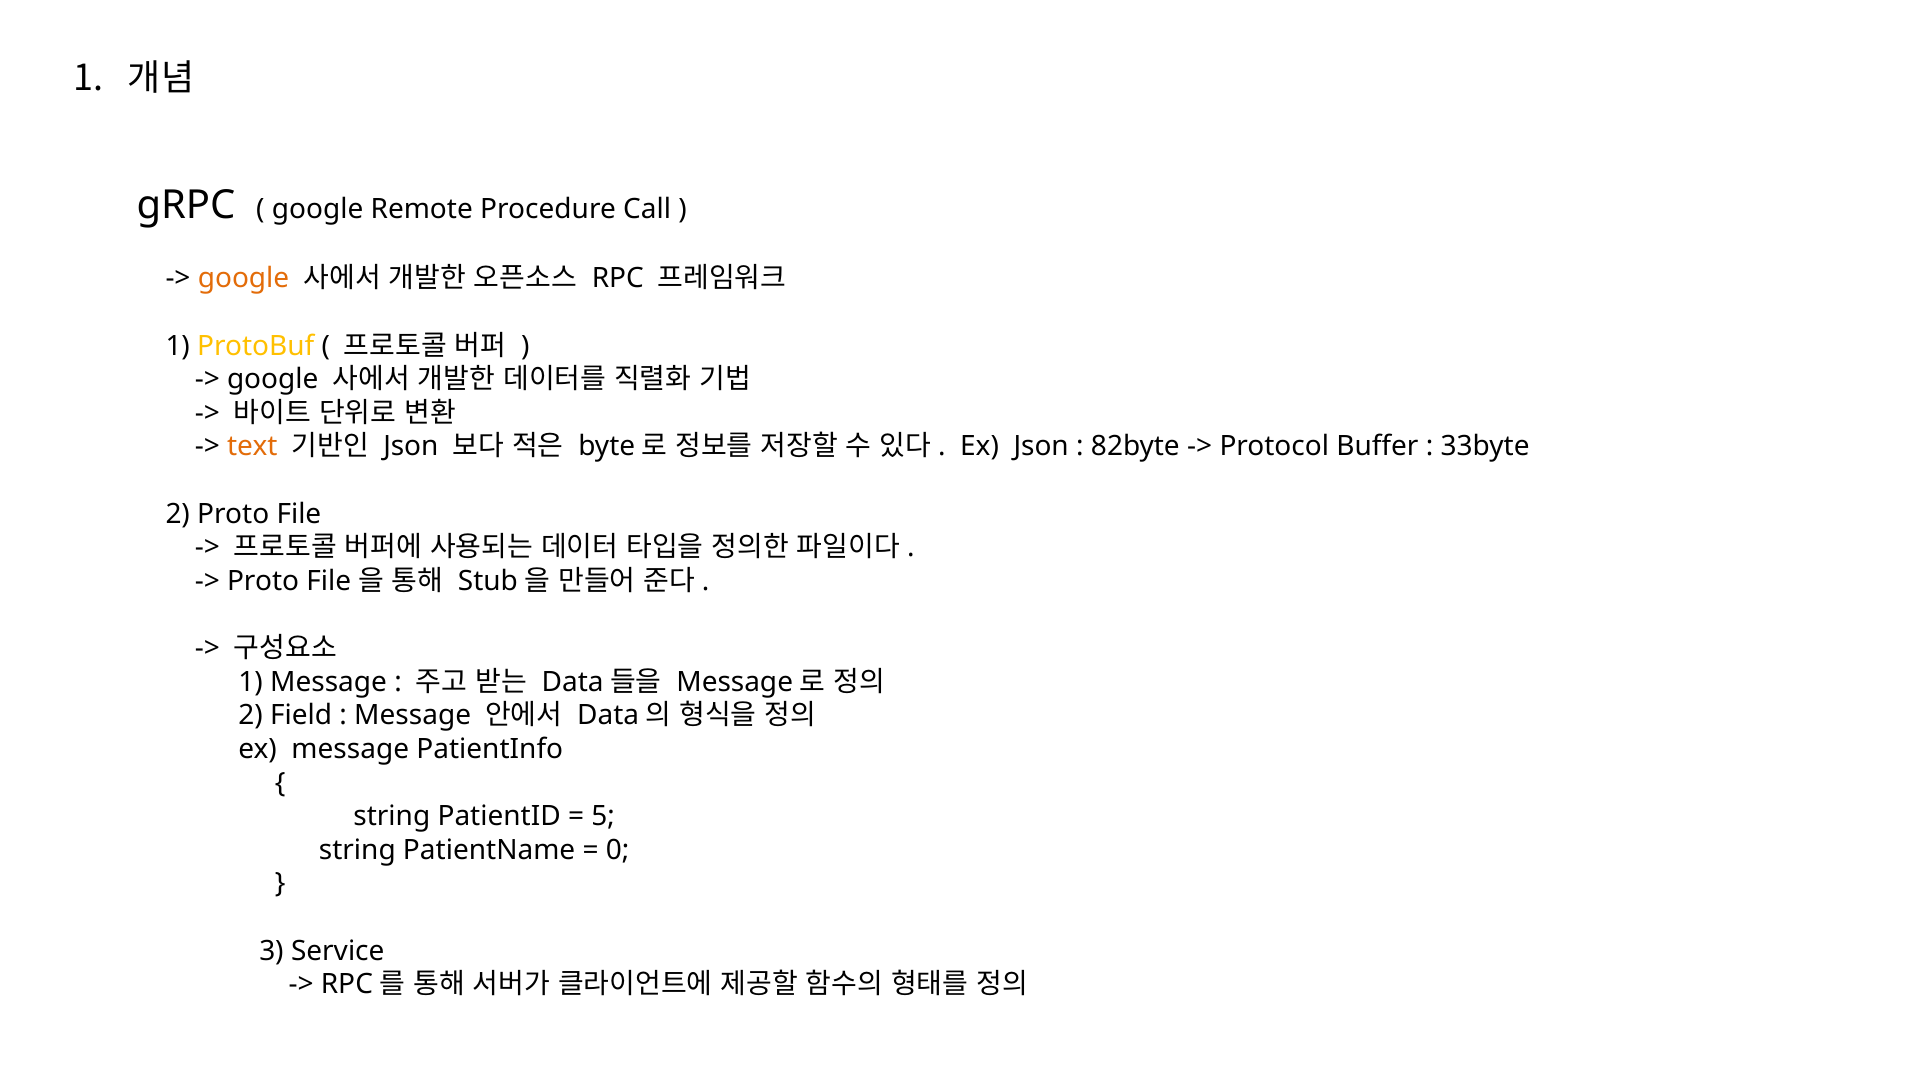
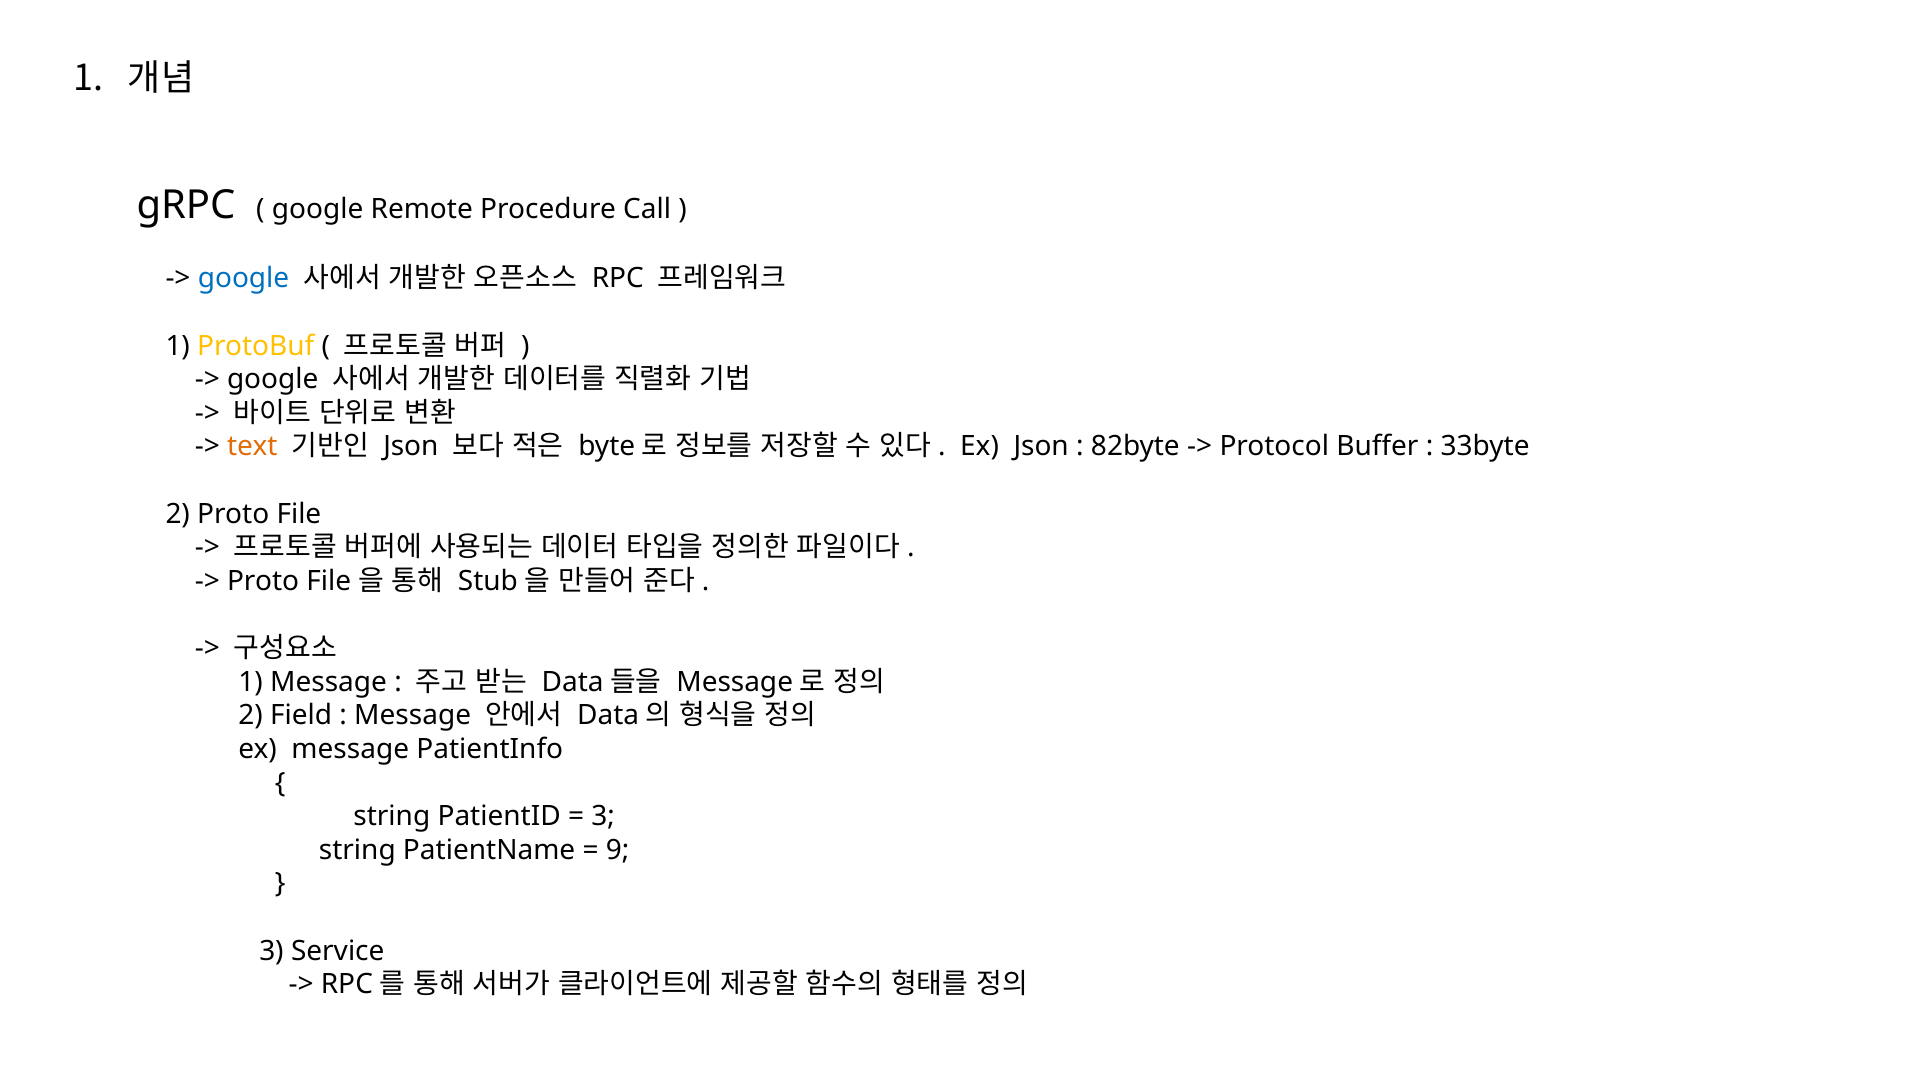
google colour: orange -> blue (244, 278)
5: 5 -> 3 (603, 816)
0: 0 -> 9 (618, 850)
